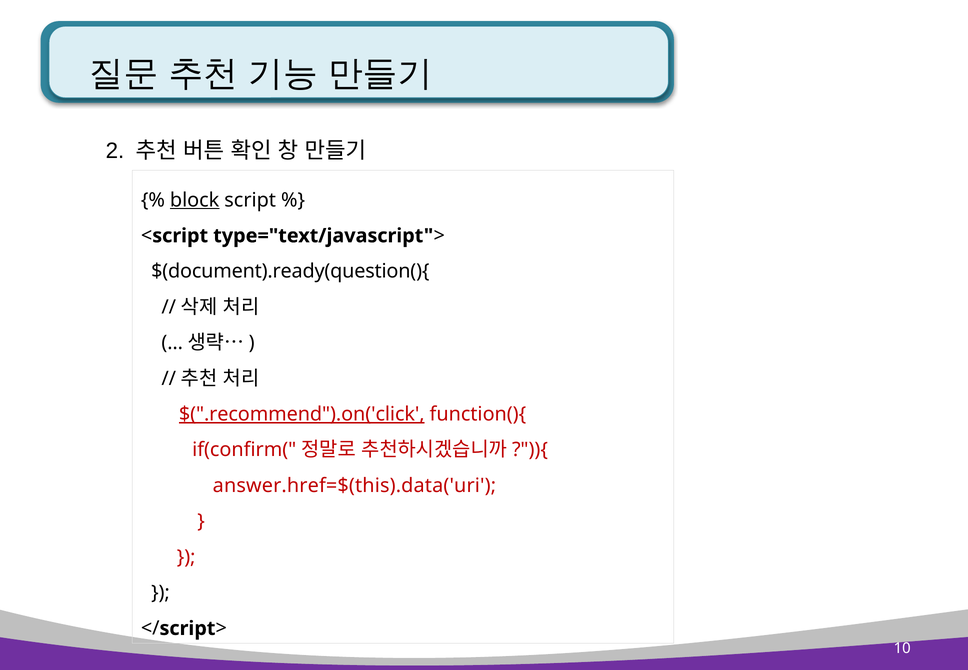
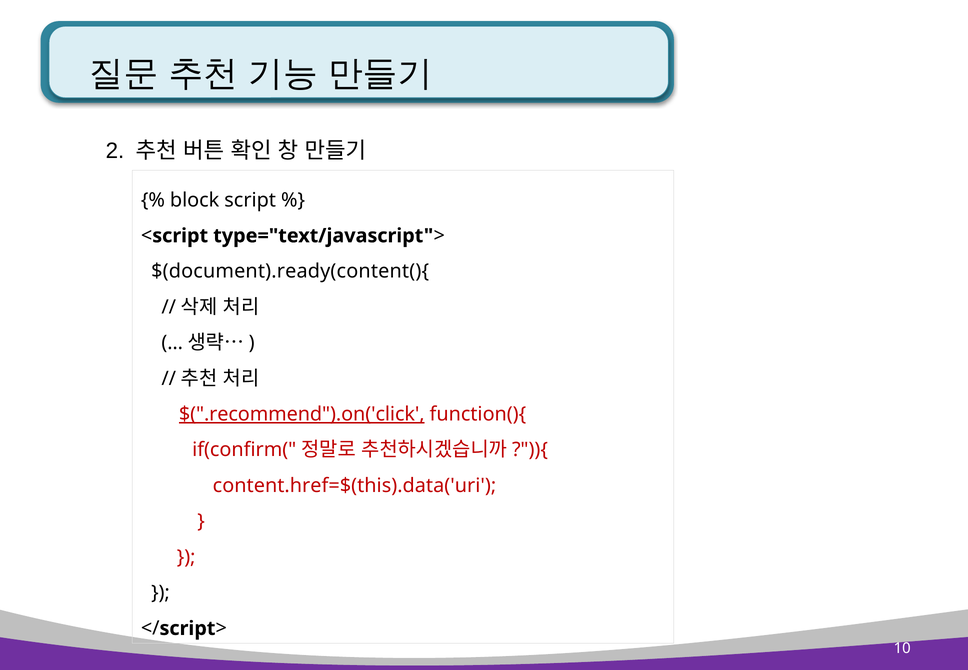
block underline: present -> none (195, 200)
$(document).ready(question(){: $(document).ready(question(){ -> $(document).ready(content(){ (290, 272)
answer.href=$(this).data('uri: answer.href=$(this).data('uri -> content.href=$(this).data('uri (354, 486)
